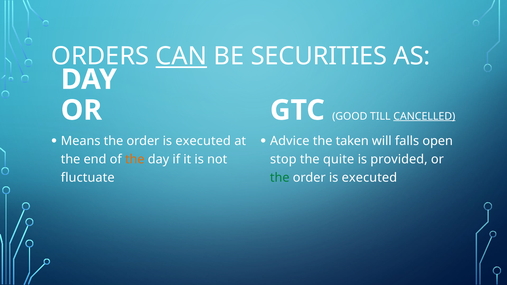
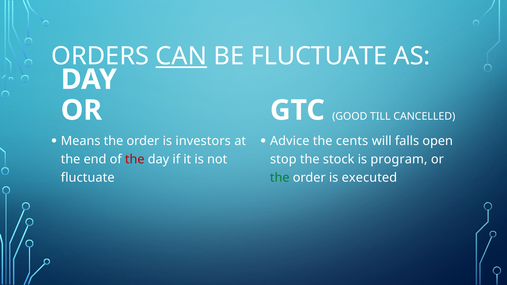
BE SECURITIES: SECURITIES -> FLUCTUATE (319, 56)
CANCELLED underline: present -> none (424, 116)
executed: executed -> investors (203, 141)
taken: taken -> cents (352, 141)
the colour: orange -> red (135, 159)
quite: quite -> stock (339, 159)
provided: provided -> program (399, 159)
